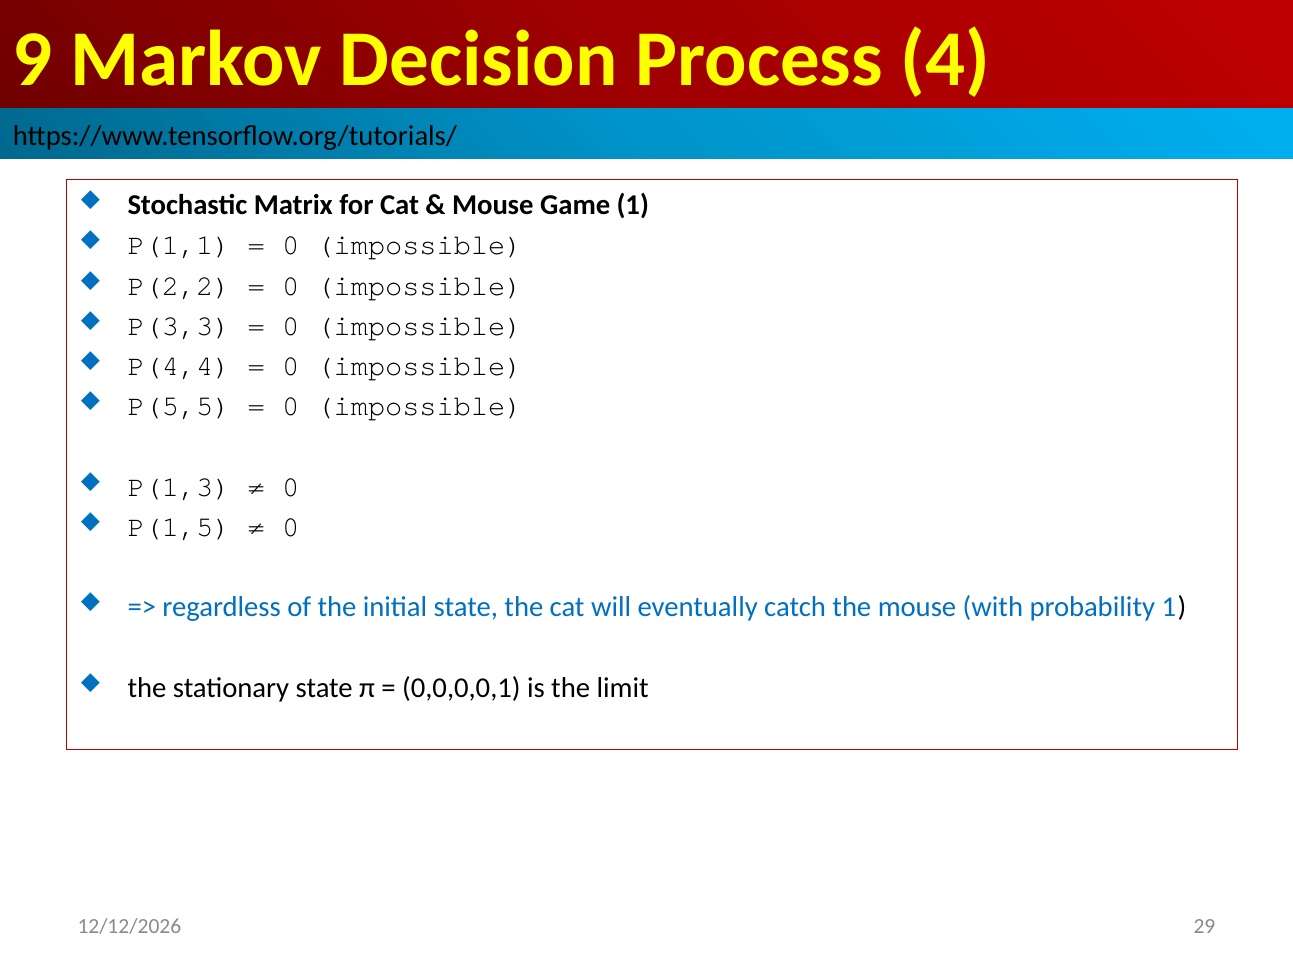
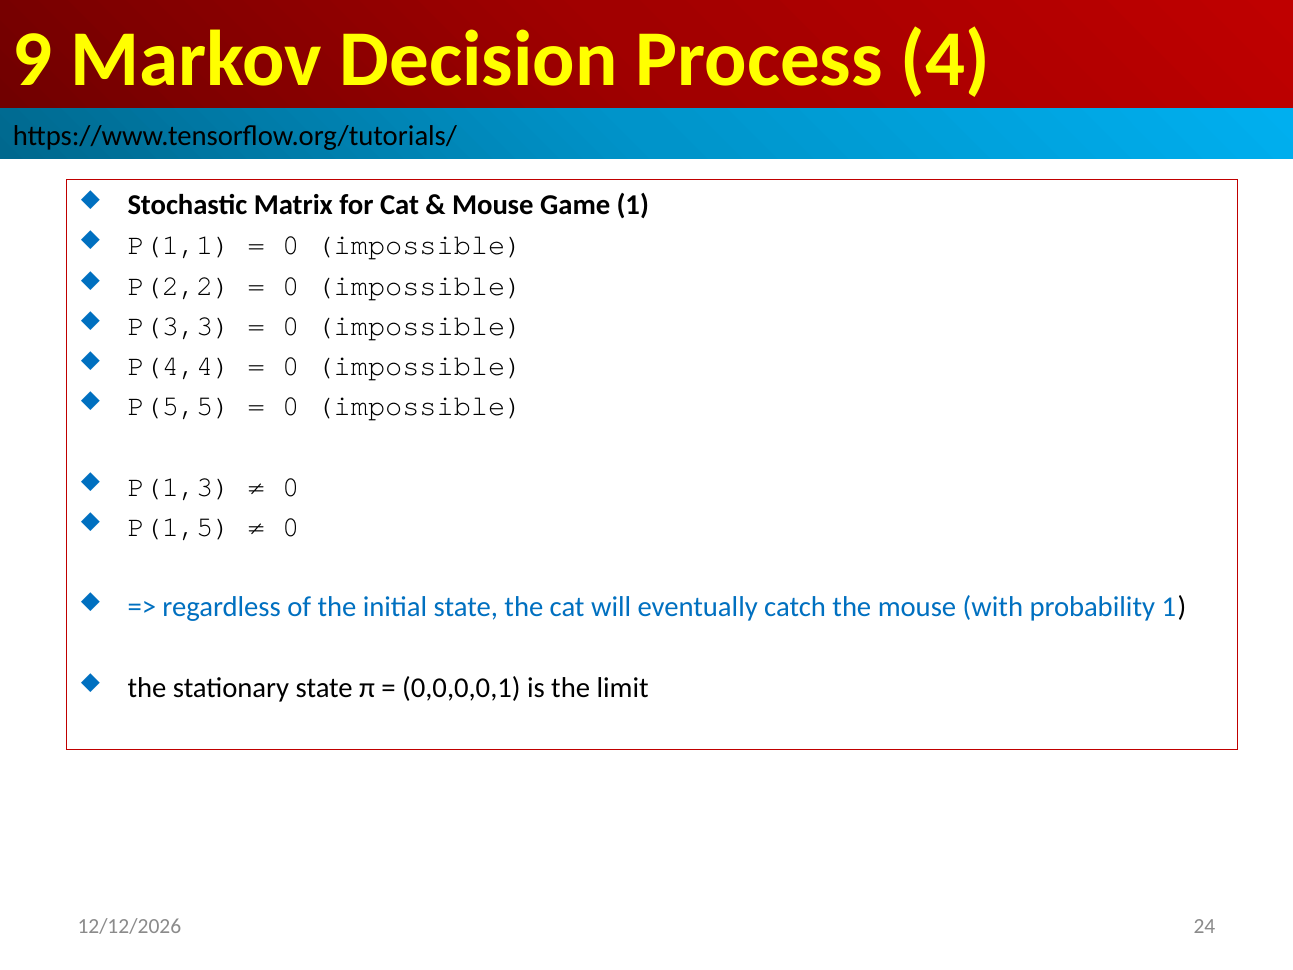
29: 29 -> 24 (1205, 926)
